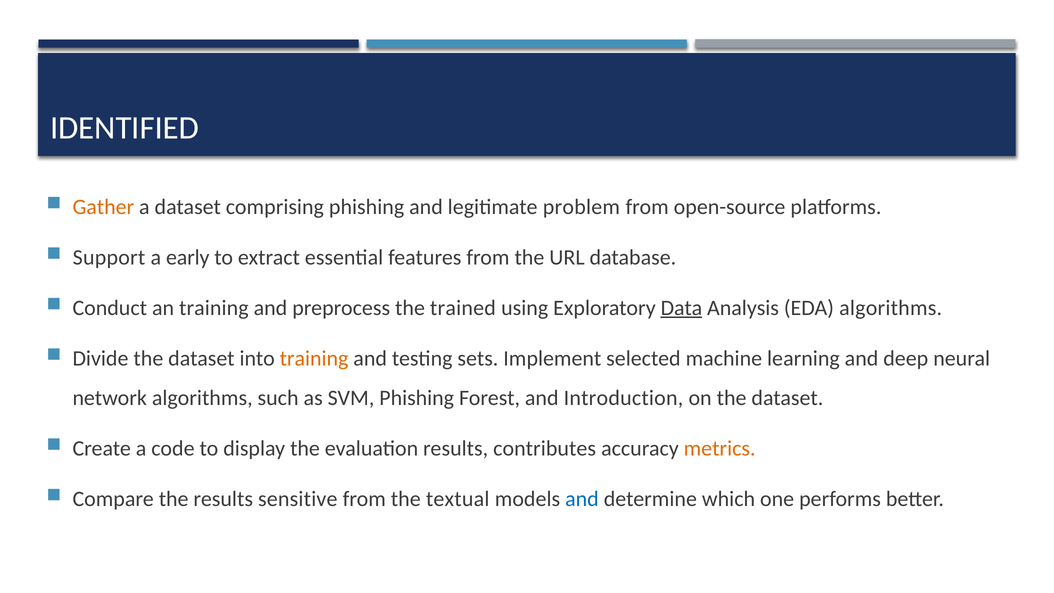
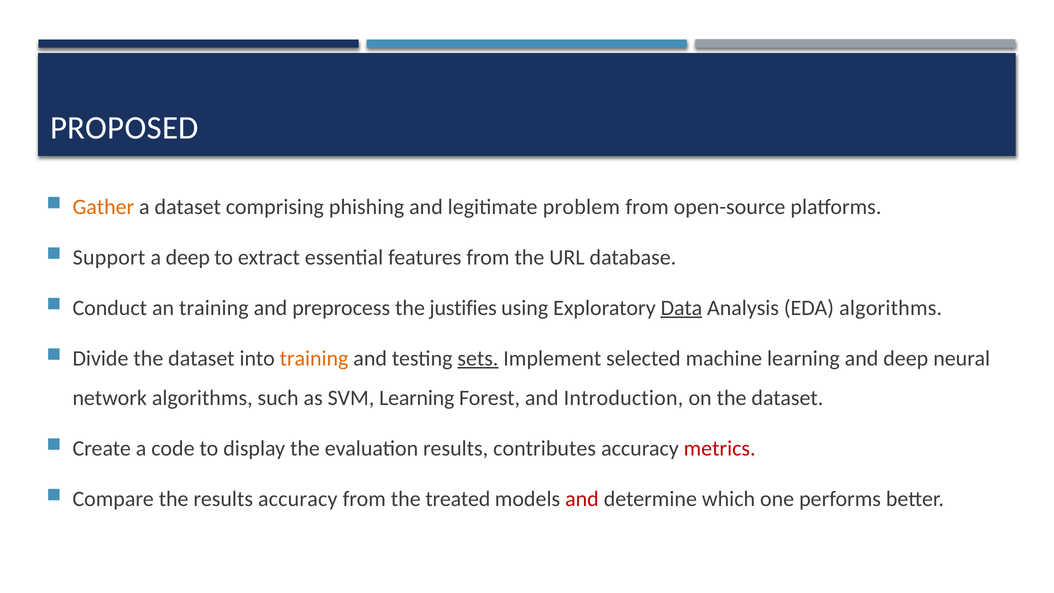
IDENTIFIED: IDENTIFIED -> PROPOSED (124, 128)
a early: early -> deep (188, 257)
trained: trained -> justifies (463, 308)
sets underline: none -> present (478, 358)
SVM Phishing: Phishing -> Learning (417, 398)
metrics colour: orange -> red (720, 448)
results sensitive: sensitive -> accuracy (298, 499)
textual: textual -> treated (458, 499)
and colour: blue -> red (582, 499)
